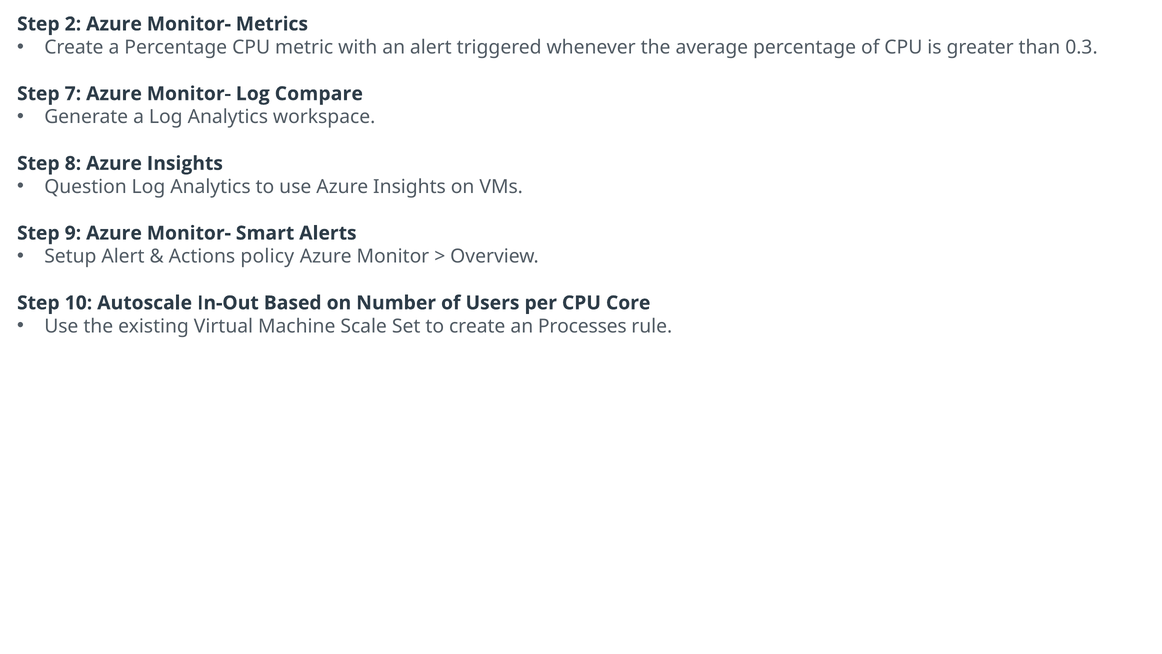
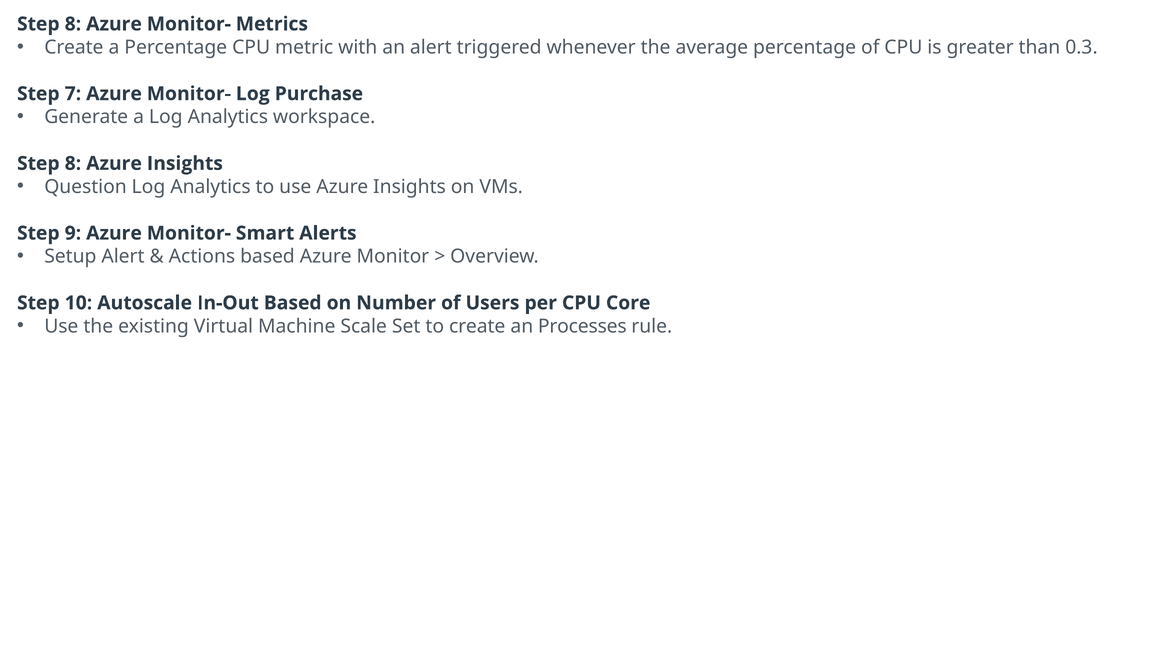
2: 2 -> 8 (73, 24)
Compare: Compare -> Purchase (319, 94)
Actions policy: policy -> based (267, 256)
